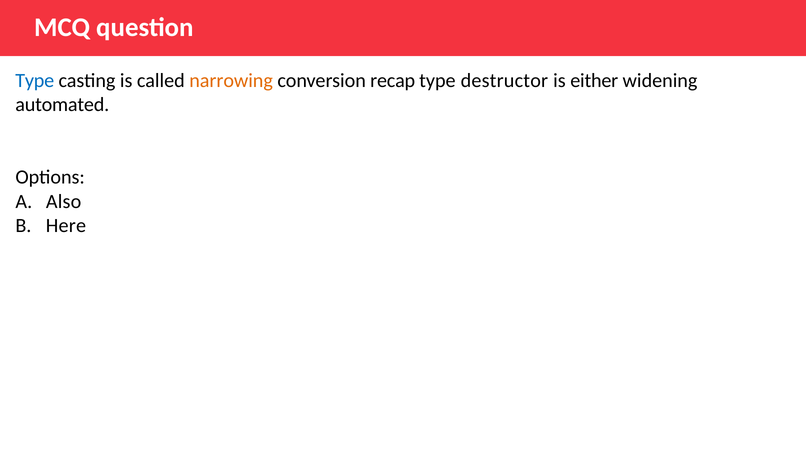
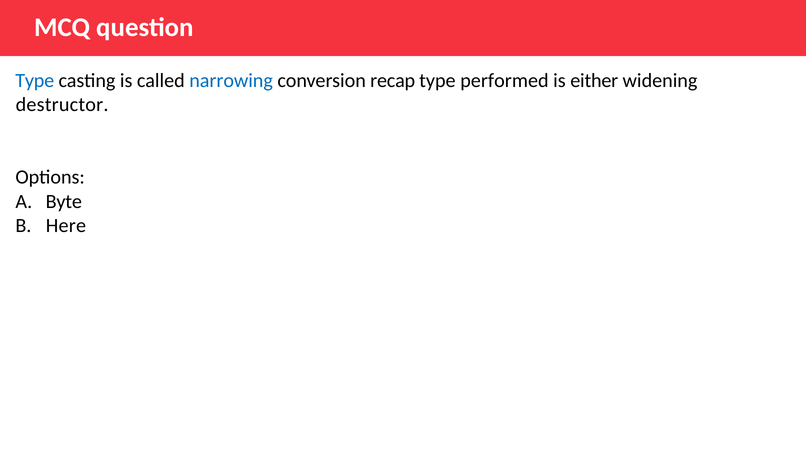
narrowing colour: orange -> blue (231, 81)
destructor: destructor -> performed (504, 81)
automated: automated -> destructor (62, 105)
Also: Also -> Byte (64, 202)
